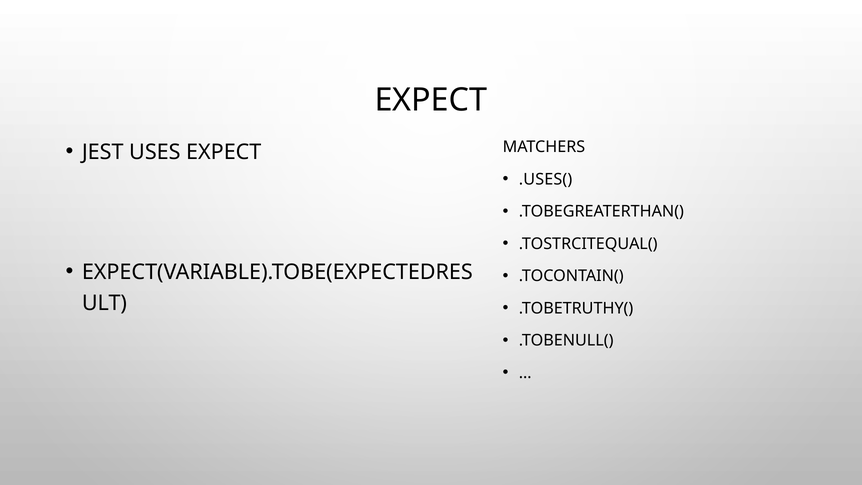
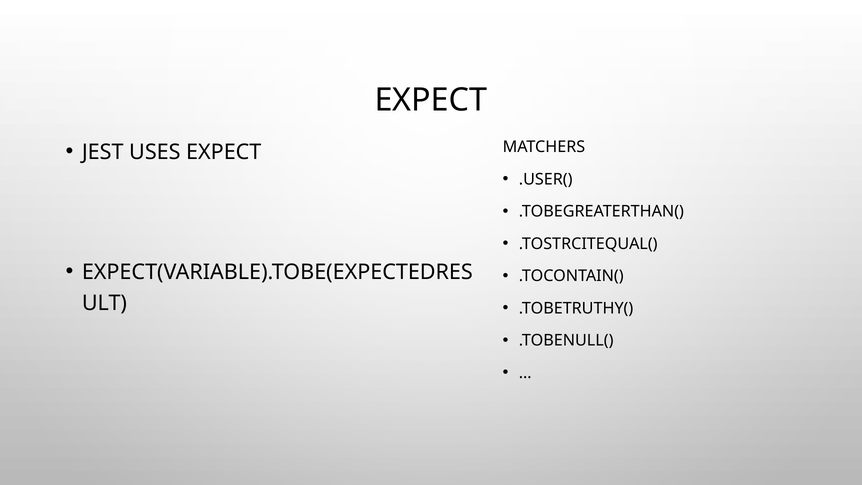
.USES(: .USES( -> .USER( (546, 179)
